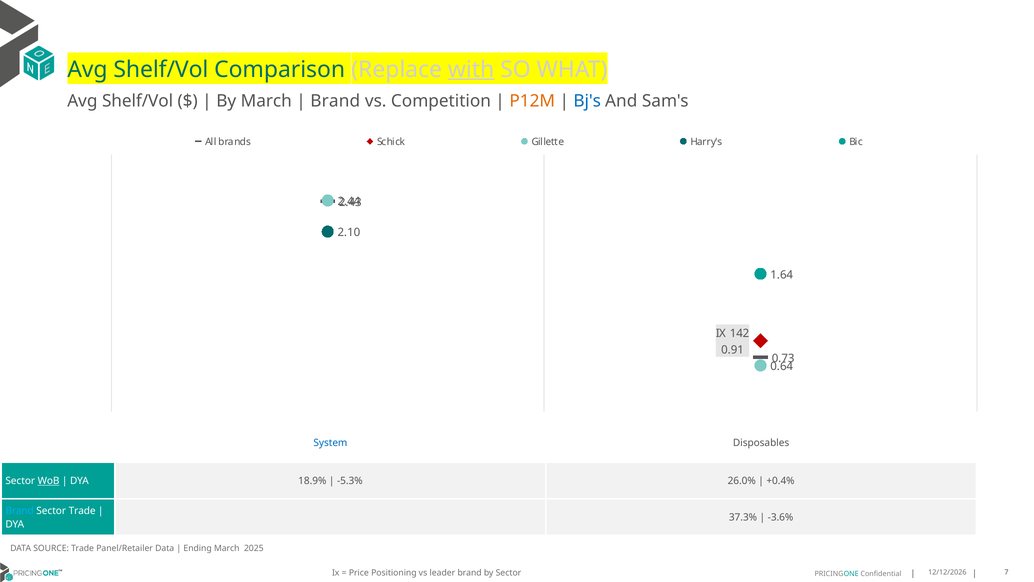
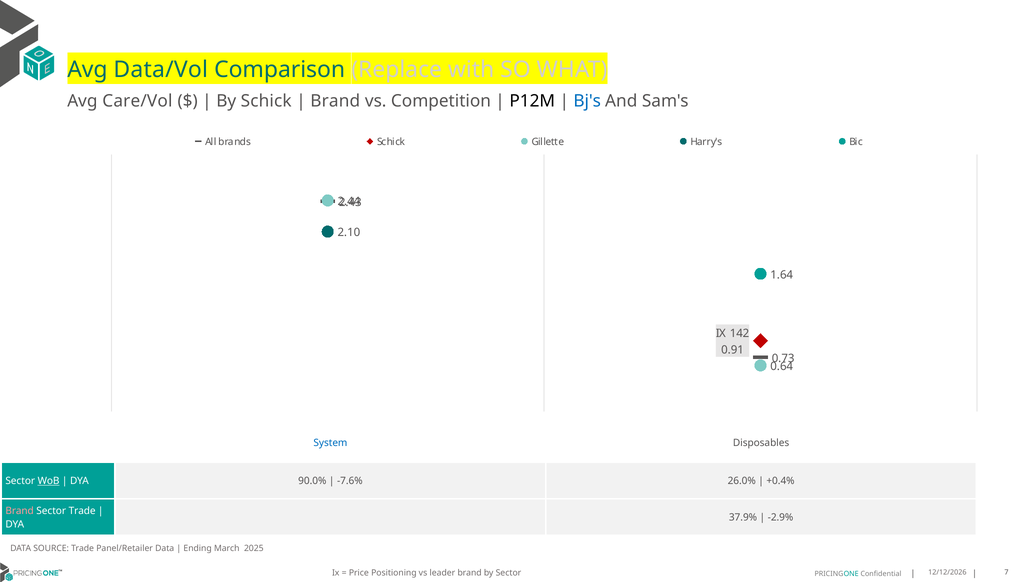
Shelf/Vol: Shelf/Vol -> Data/Vol (161, 69)
with underline: present -> none (471, 69)
Shelf/Vol: Shelf/Vol -> Care/Vol (137, 101)
By March: March -> Schick (266, 101)
P12M colour: orange -> black (532, 101)
18.9%: 18.9% -> 90.0% (312, 481)
-5.3%: -5.3% -> -7.6% (350, 481)
Brand colour: light blue -> pink (20, 511)
37.3%: 37.3% -> 37.9% (743, 517)
-3.6%: -3.6% -> -2.9% (780, 517)
